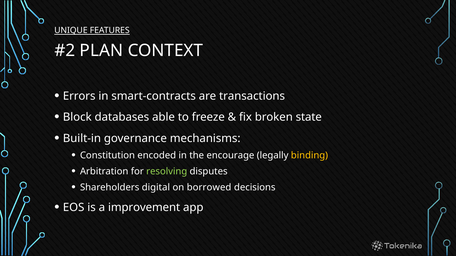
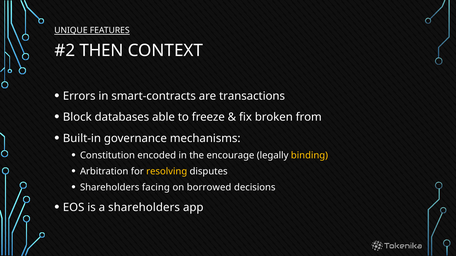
PLAN: PLAN -> THEN (102, 51)
state: state -> from (309, 117)
resolving colour: light green -> yellow (167, 172)
digital: digital -> facing (156, 188)
a improvement: improvement -> shareholders (144, 208)
